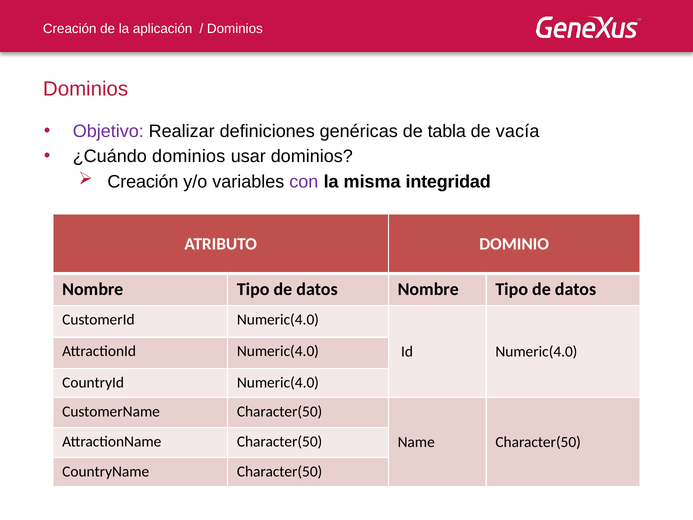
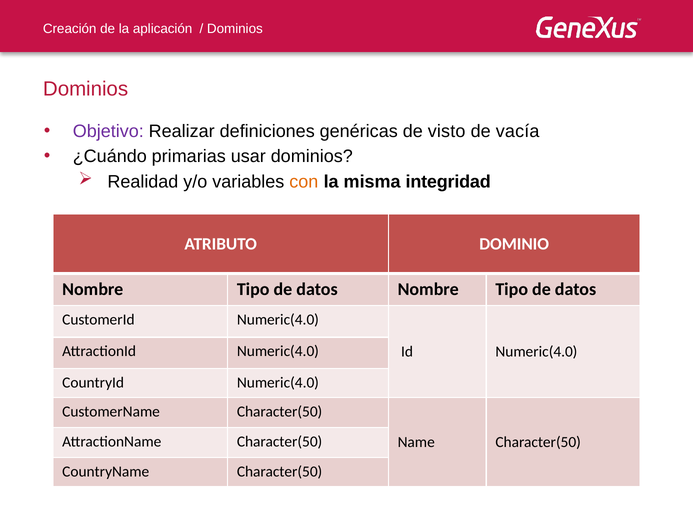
tabla: tabla -> visto (447, 131)
¿Cuándo dominios: dominios -> primarias (189, 156)
Creación: Creación -> Realidad (143, 182)
con colour: purple -> orange (304, 182)
